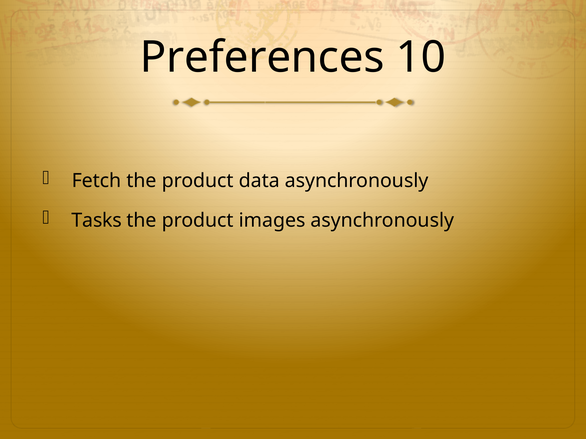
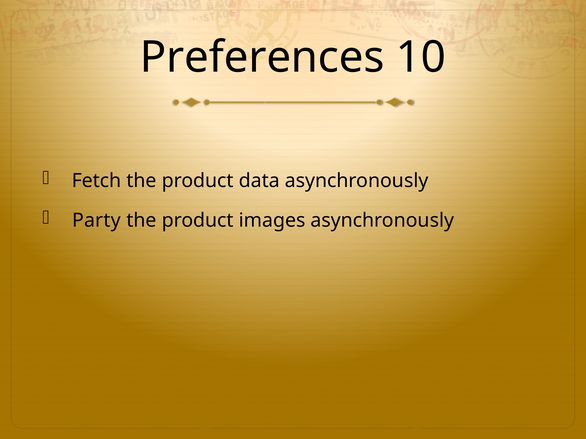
Tasks: Tasks -> Party (96, 221)
